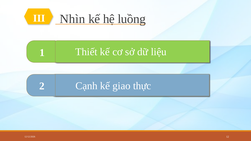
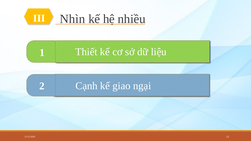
luồng: luồng -> nhiều (132, 19)
thực: thực -> ngại (142, 86)
